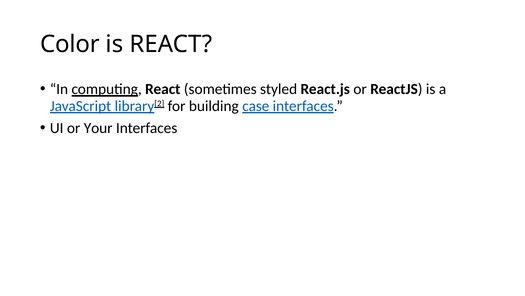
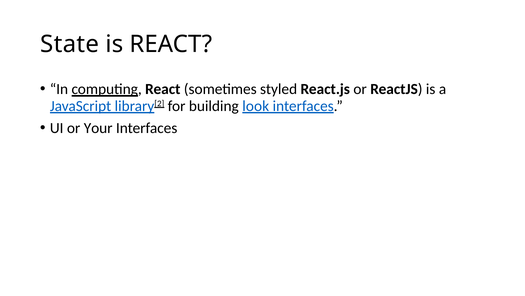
Color: Color -> State (70, 44)
case: case -> look (256, 106)
